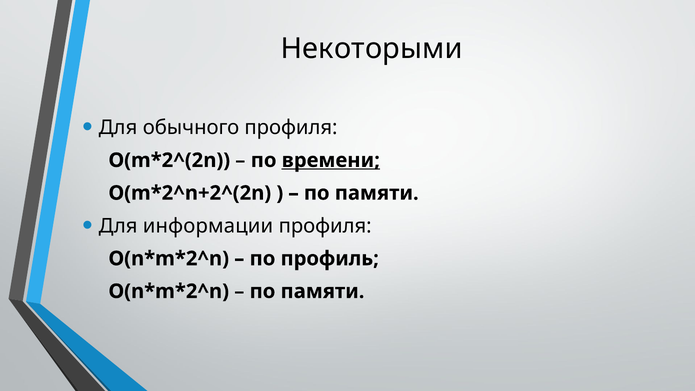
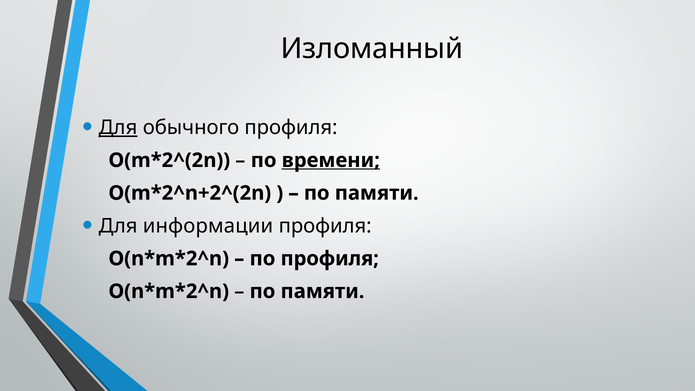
Некоторыми: Некоторыми -> Изломанный (372, 49)
Для underline: none -> present (118, 128)
по профиль: профиль -> профиля (330, 259)
